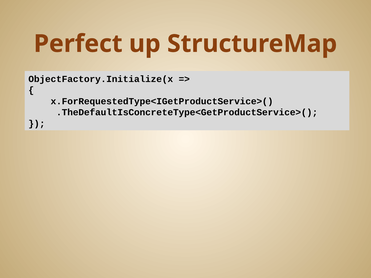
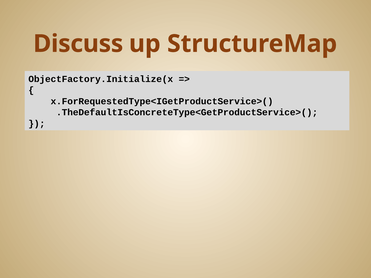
Perfect: Perfect -> Discuss (78, 44)
